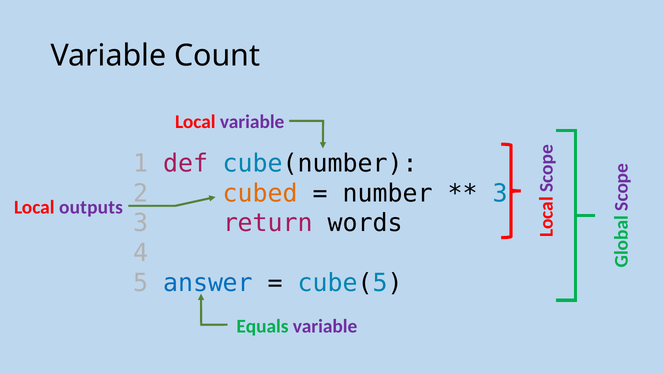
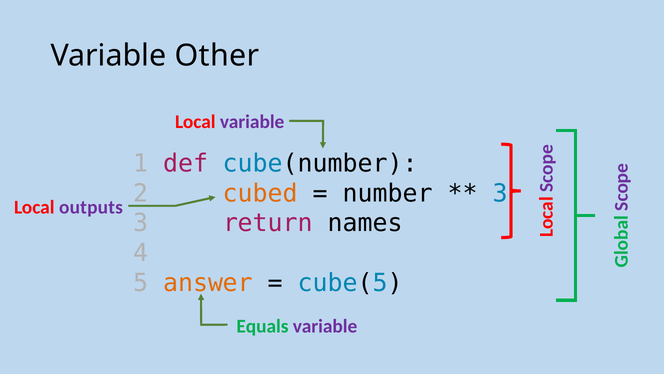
Count: Count -> Other (217, 56)
words: words -> names (365, 223)
answer colour: blue -> orange (208, 283)
